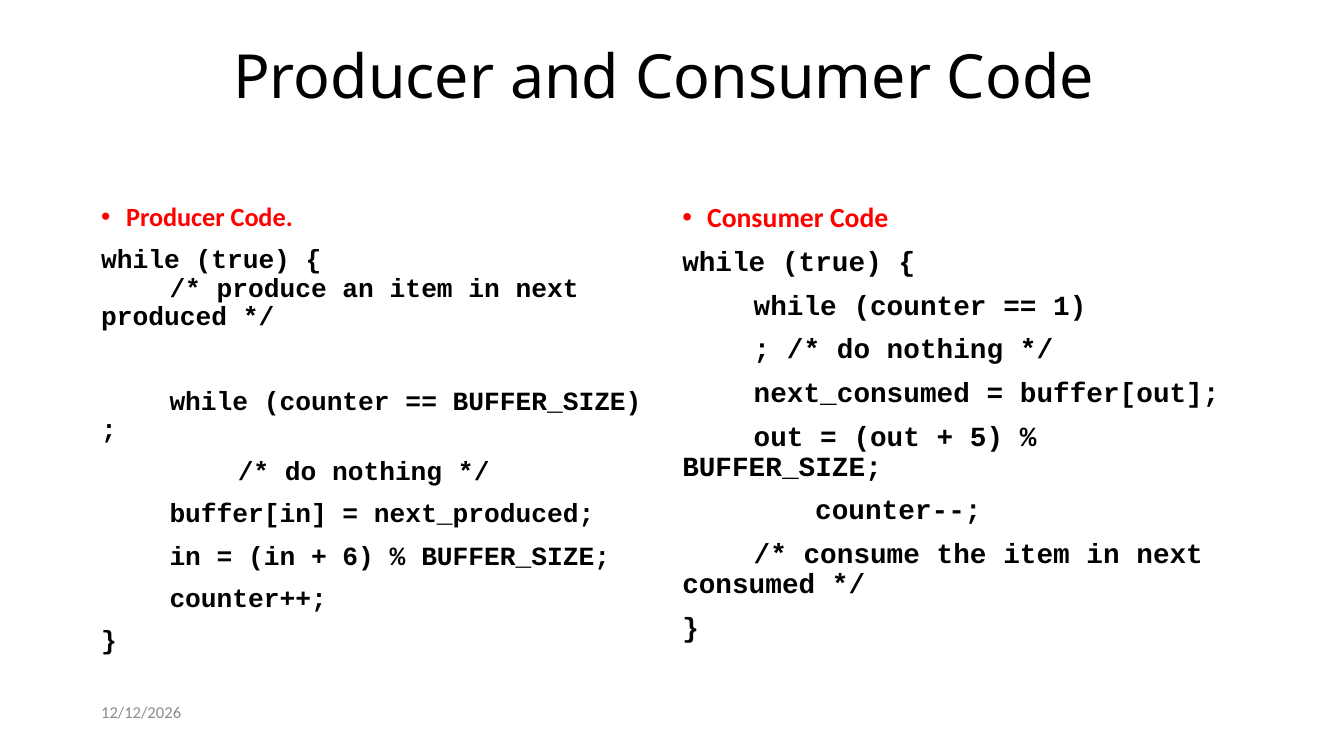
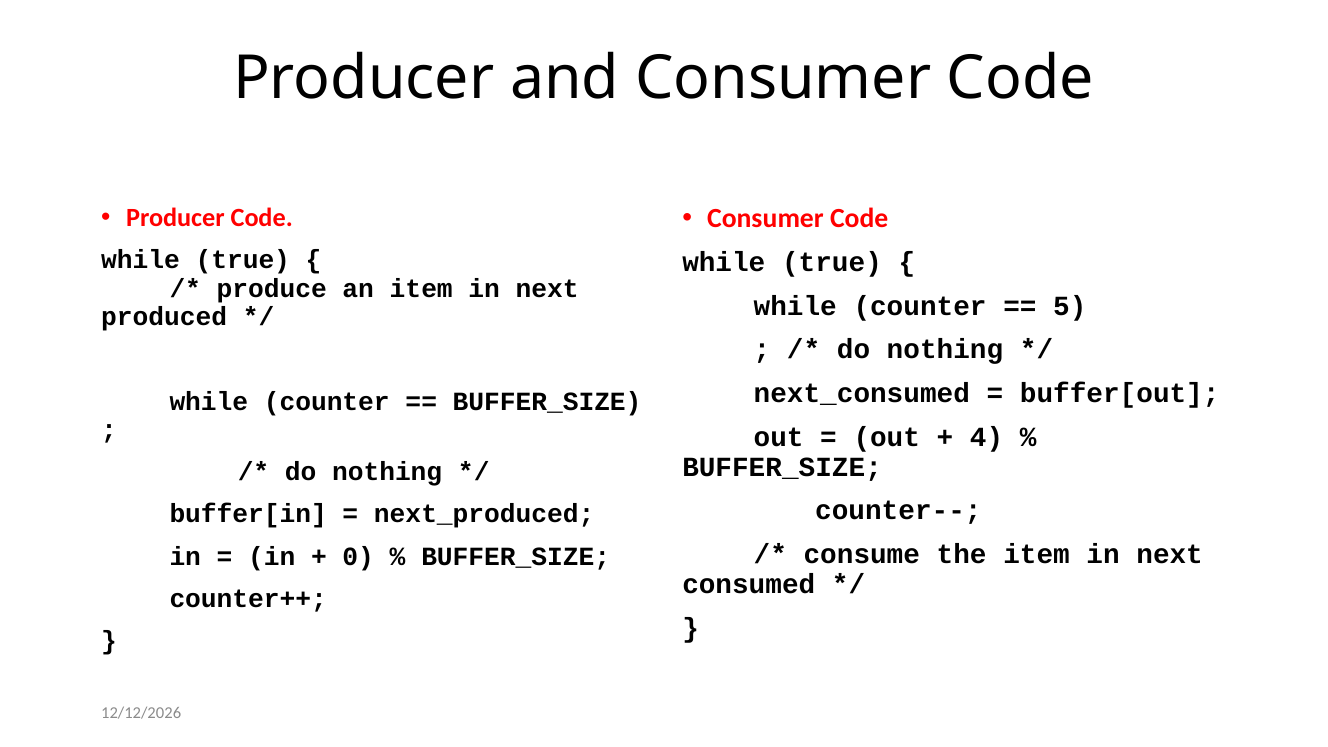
1: 1 -> 5 (1070, 306)
5: 5 -> 4 (987, 437)
6: 6 -> 0 (358, 556)
